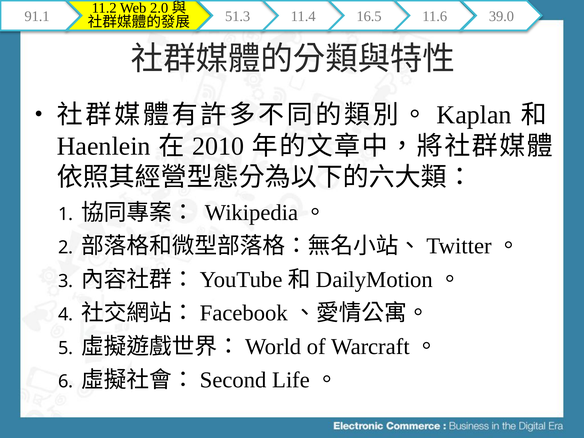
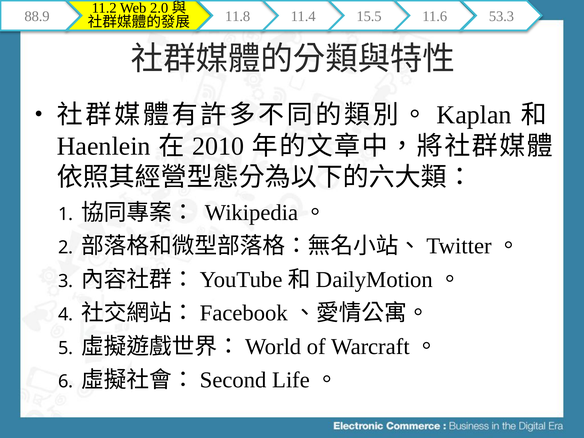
91.1: 91.1 -> 88.9 (37, 16)
51.3: 51.3 -> 11.8 (238, 16)
16.5: 16.5 -> 15.5 (369, 16)
39.0: 39.0 -> 53.3 (501, 16)
